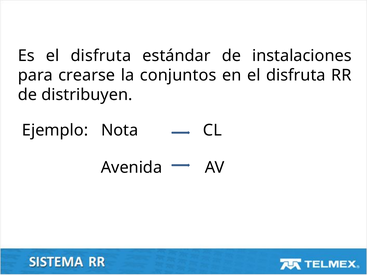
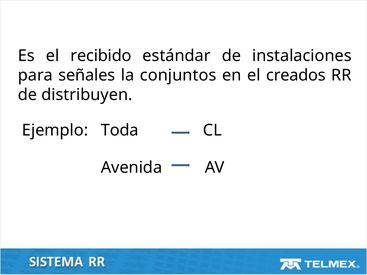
Es el disfruta: disfruta -> recibido (101, 56)
crearse: crearse -> señales (87, 75)
en el disfruta: disfruta -> creados (296, 75)
Nota: Nota -> Toda (120, 130)
